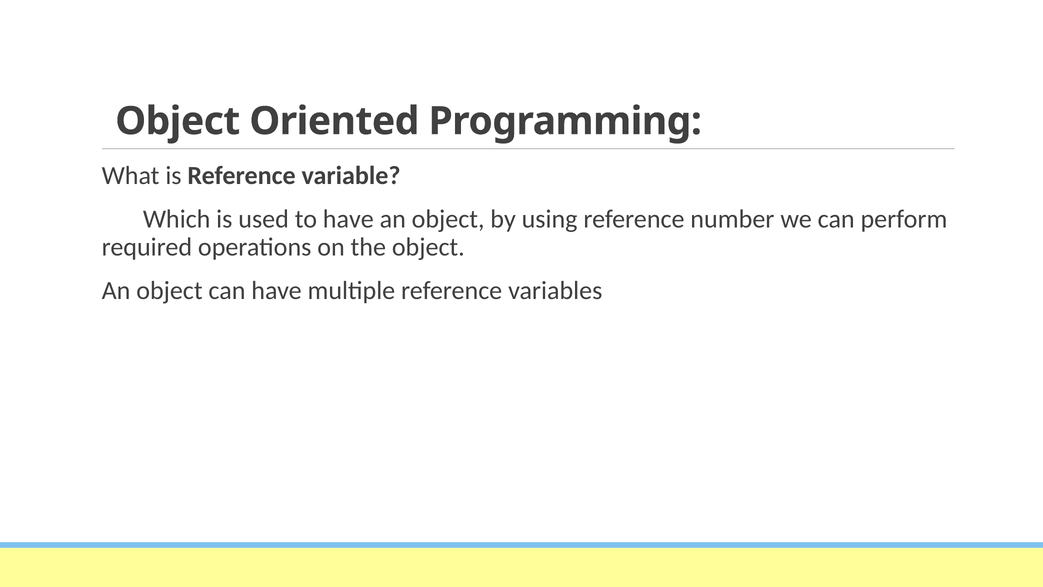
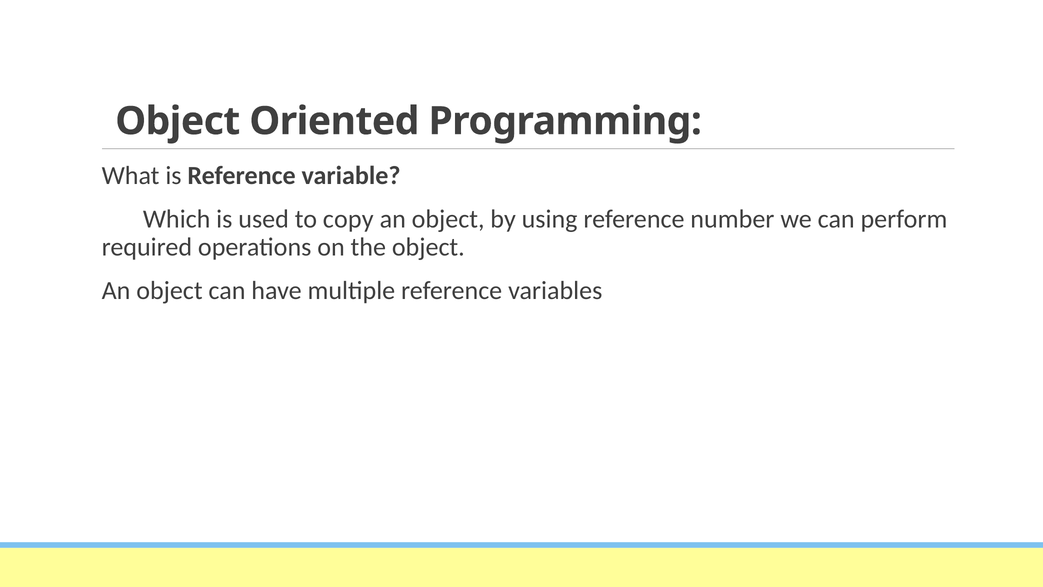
to have: have -> copy (348, 219)
